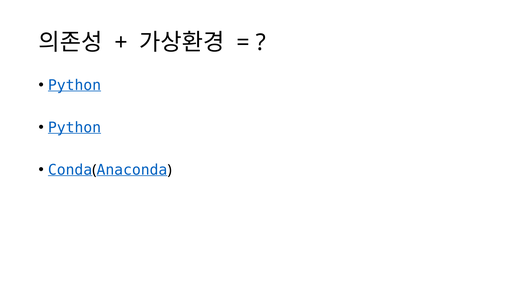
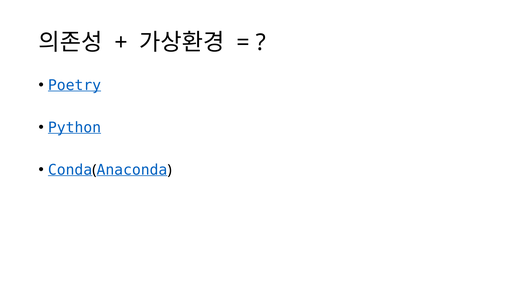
Python: Python -> Poetry (75, 85)
